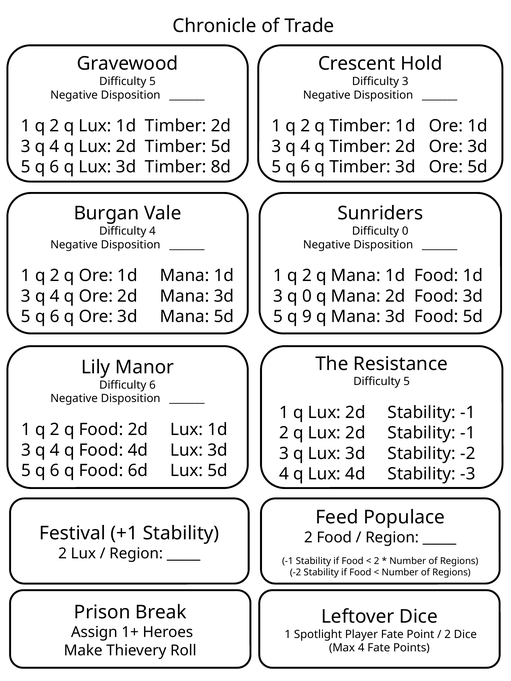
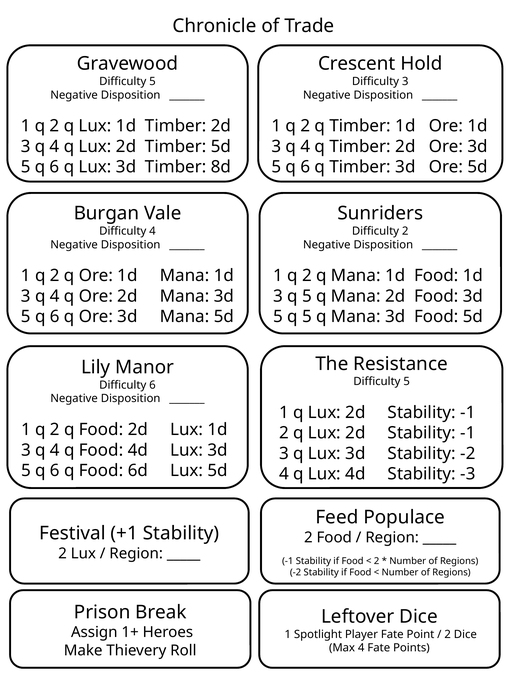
Difficulty 0: 0 -> 2 (405, 231)
3 q 0: 0 -> 5 (307, 296)
5 q 9: 9 -> 5 (307, 317)
